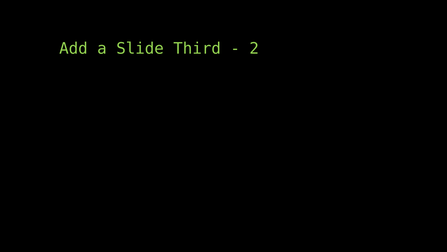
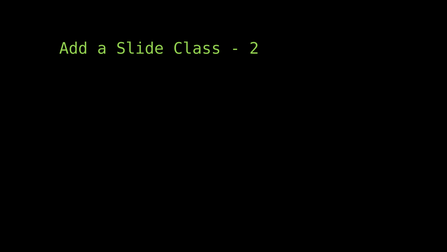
Third: Third -> Class (197, 48)
